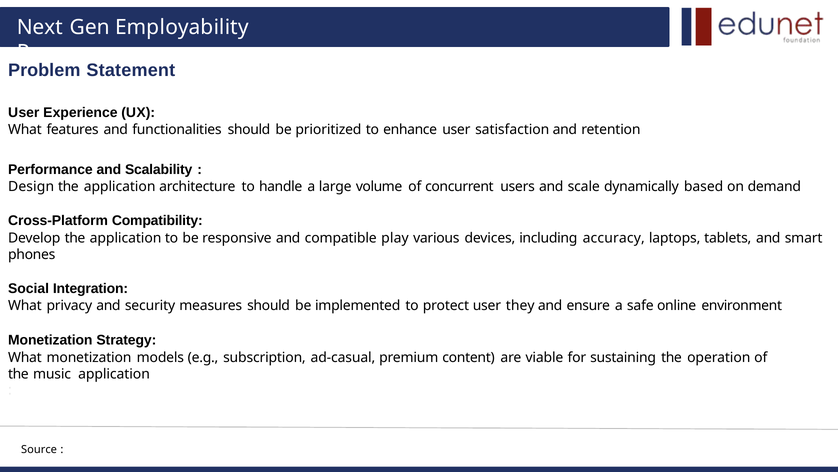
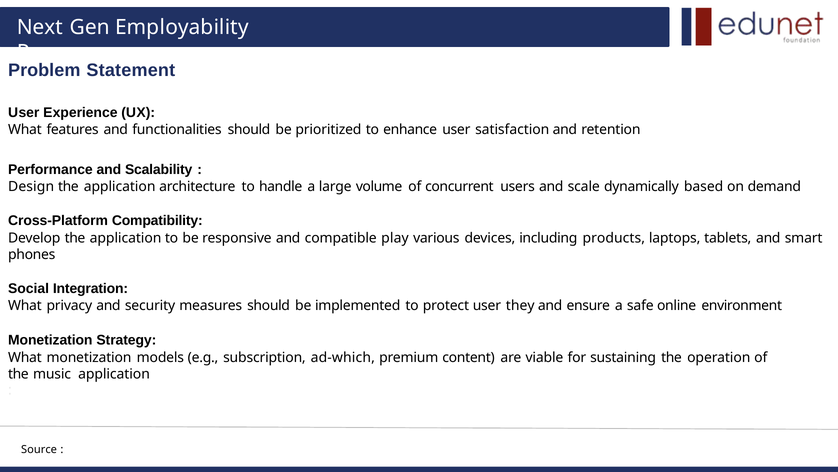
accuracy: accuracy -> products (614, 238)
ad-casual: ad-casual -> ad-which (343, 357)
